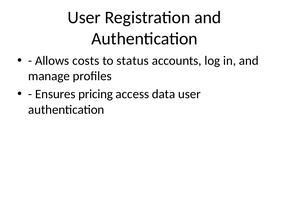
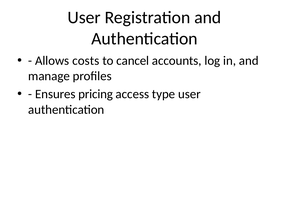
status: status -> cancel (133, 61)
data: data -> type (164, 94)
